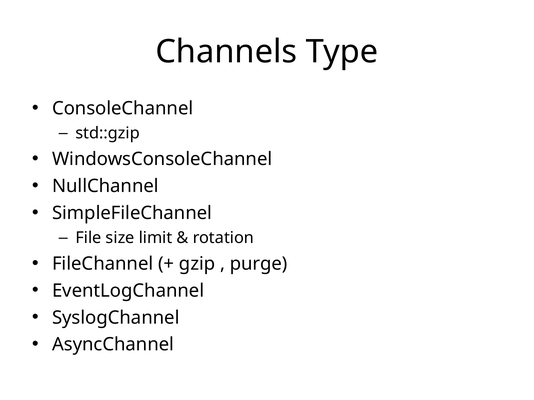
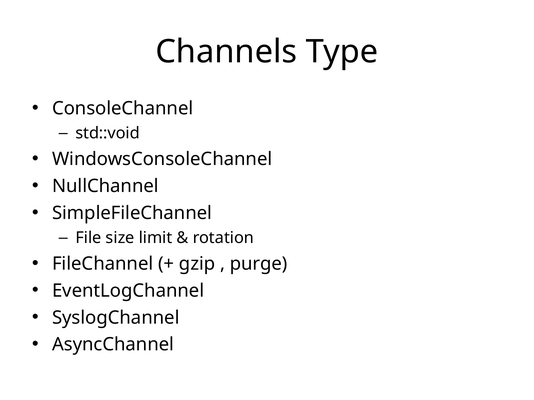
std::gzip: std::gzip -> std::void (108, 133)
